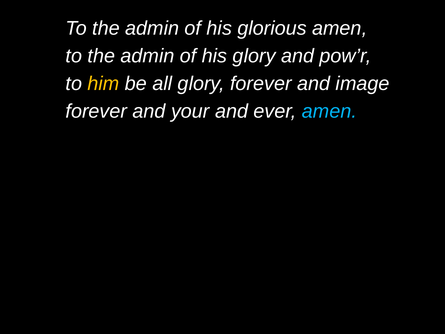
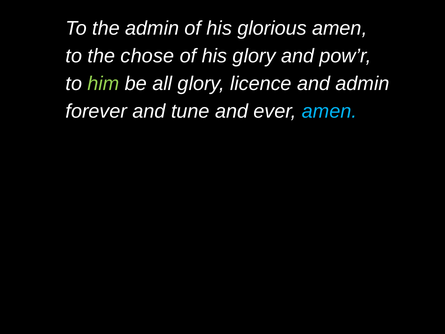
admin: admin -> chose (147, 56)
him colour: yellow -> light green (103, 84)
glory forever: forever -> licence (261, 84)
and image: image -> admin (363, 84)
your: your -> tune (190, 111)
